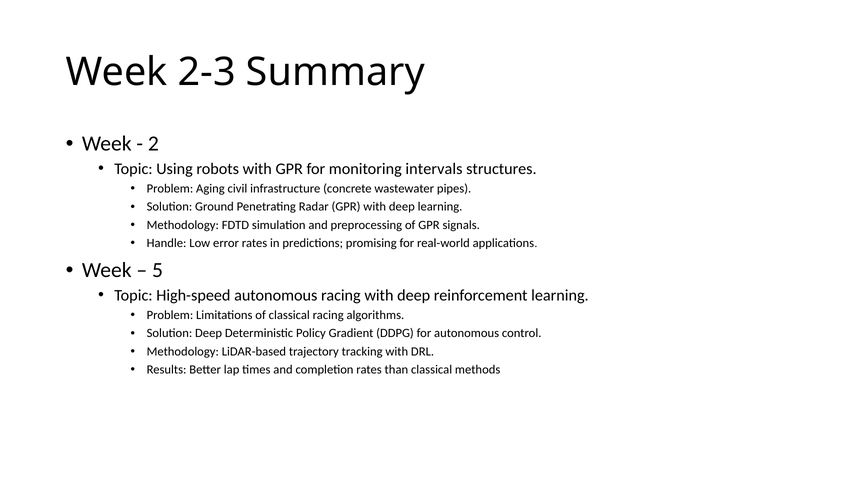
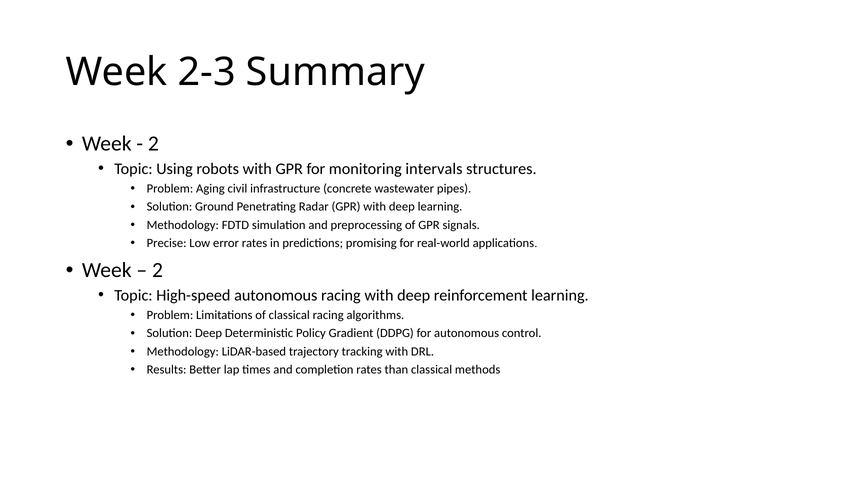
Handle: Handle -> Precise (167, 243)
5: 5 -> 2 (158, 271)
